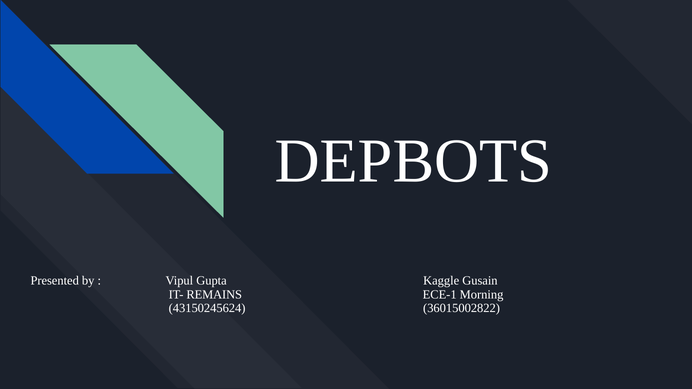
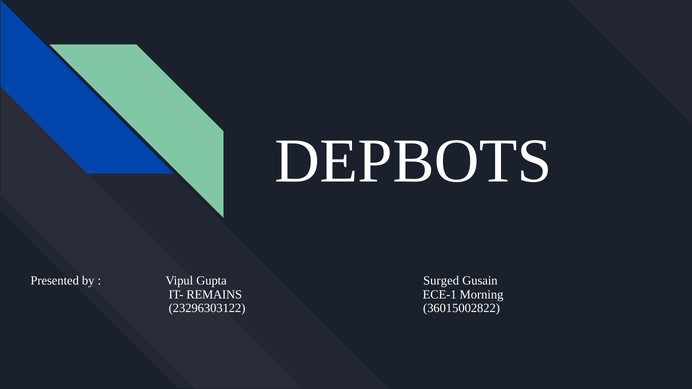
Kaggle: Kaggle -> Surged (441, 281)
43150245624: 43150245624 -> 23296303122 (207, 308)
